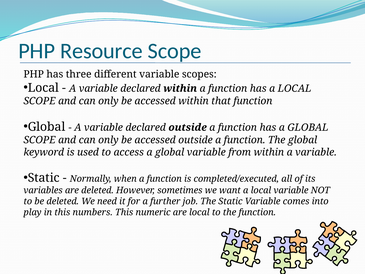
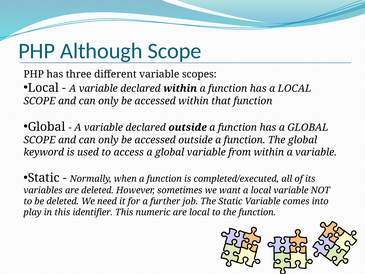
Resource: Resource -> Although (101, 51)
numbers: numbers -> identifier (93, 212)
